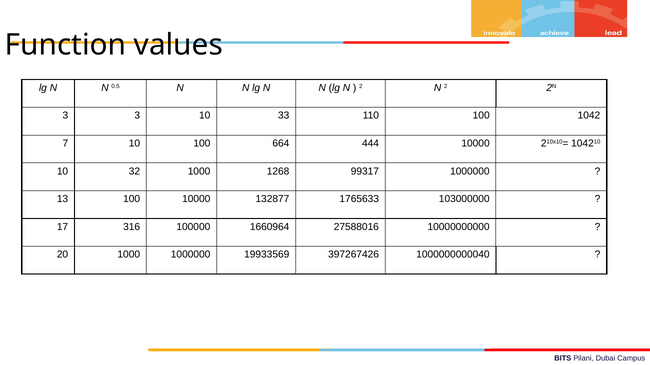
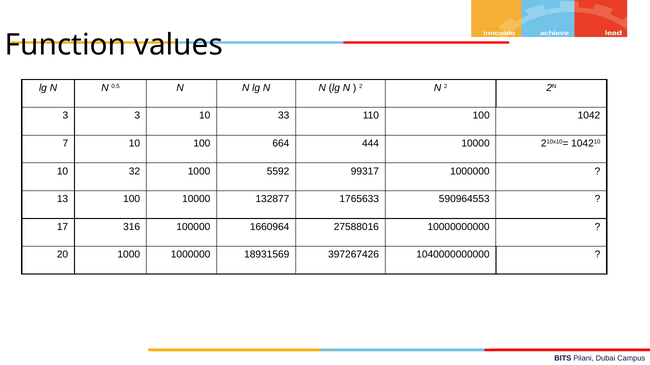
1268: 1268 -> 5592 (278, 171)
103000000: 103000000 -> 590964553 (464, 199)
19933569: 19933569 -> 18931569 (267, 255)
1000000000040: 1000000000040 -> 1040000000000 (453, 255)
